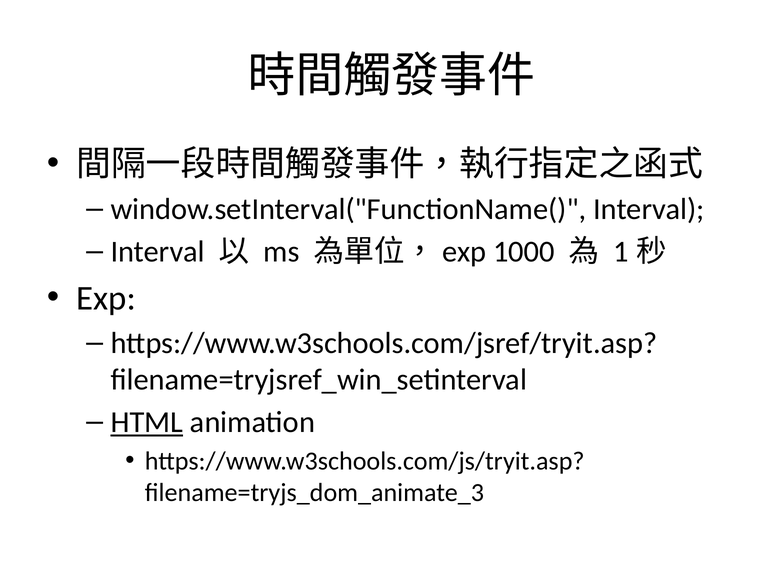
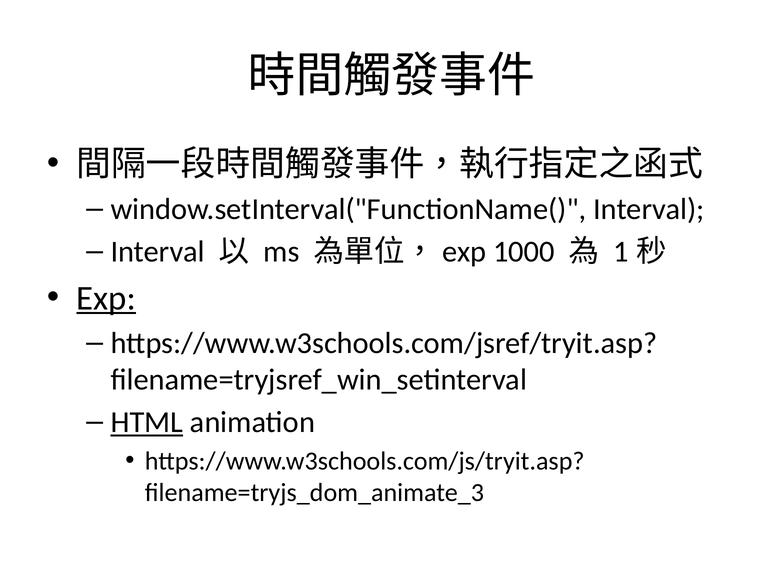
Exp underline: none -> present (106, 298)
